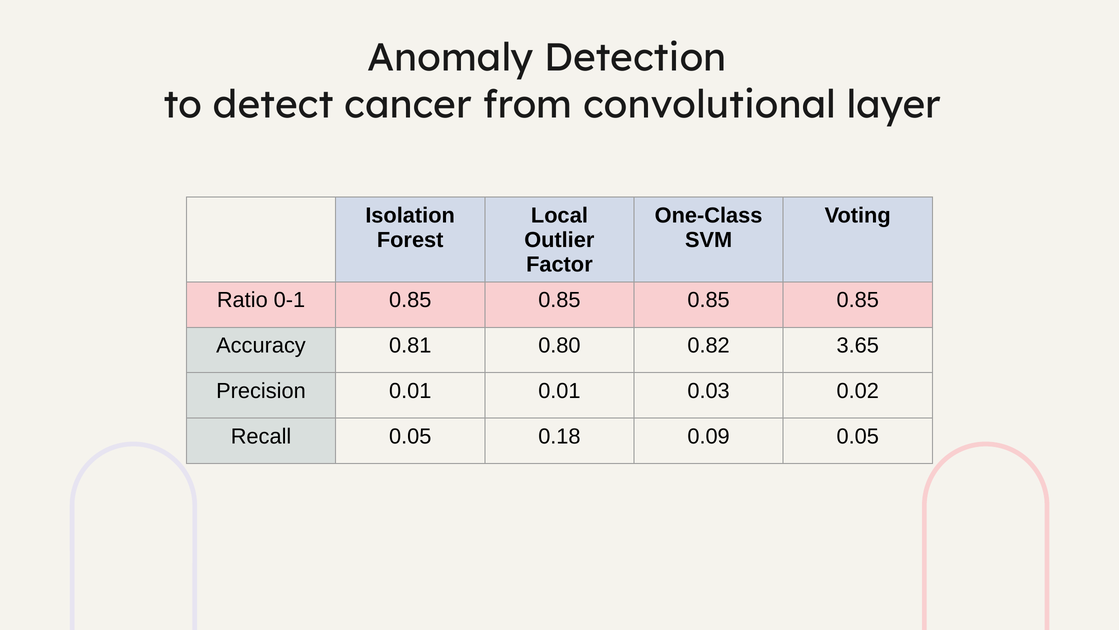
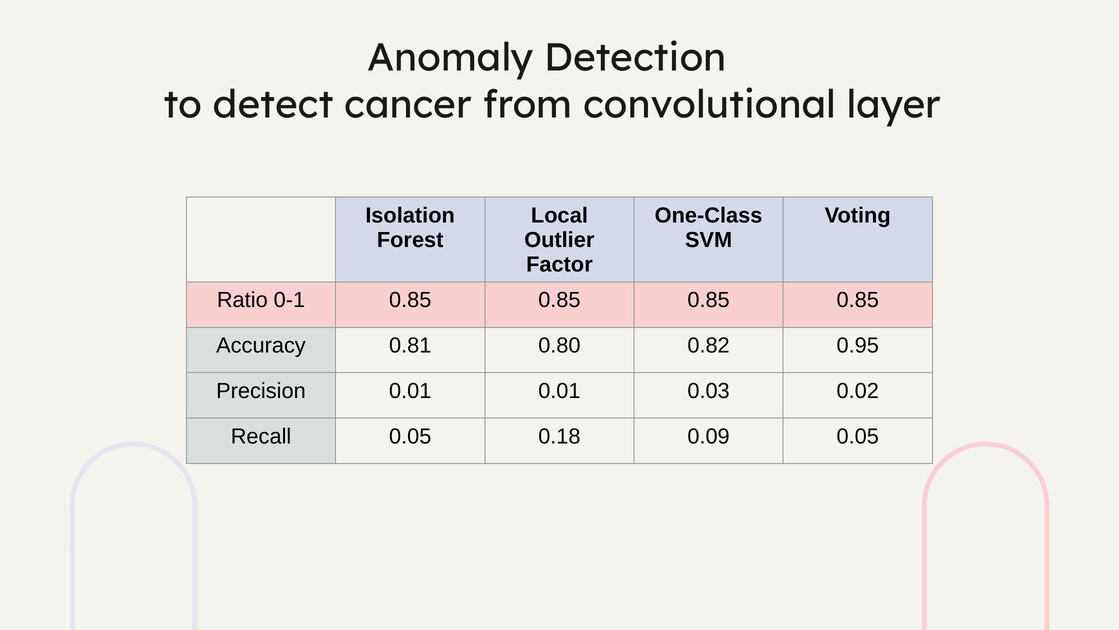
3.65: 3.65 -> 0.95 (858, 345)
